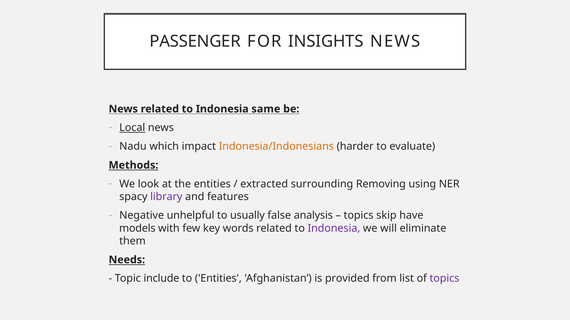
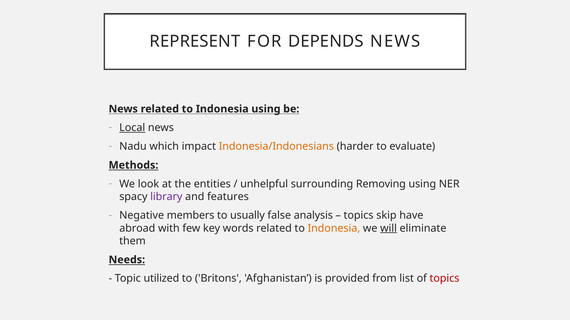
PASSENGER: PASSENGER -> REPRESENT (195, 42)
INSIGHTS: INSIGHTS -> DEPENDS (326, 42)
Indonesia same: same -> using (266, 109)
extracted: extracted -> unhelpful (264, 184)
unhelpful: unhelpful -> members (191, 216)
models: models -> abroad (137, 229)
Indonesia colour: purple -> orange (334, 229)
will underline: none -> present (389, 229)
include: include -> utilized (161, 279)
to Entities: Entities -> Britons (218, 279)
topics colour: purple -> red (445, 279)
